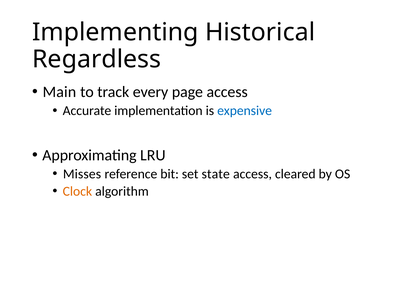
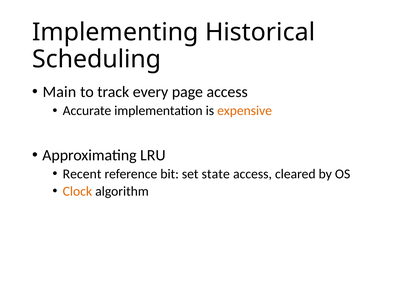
Regardless: Regardless -> Scheduling (97, 59)
expensive colour: blue -> orange (245, 111)
Misses: Misses -> Recent (82, 174)
